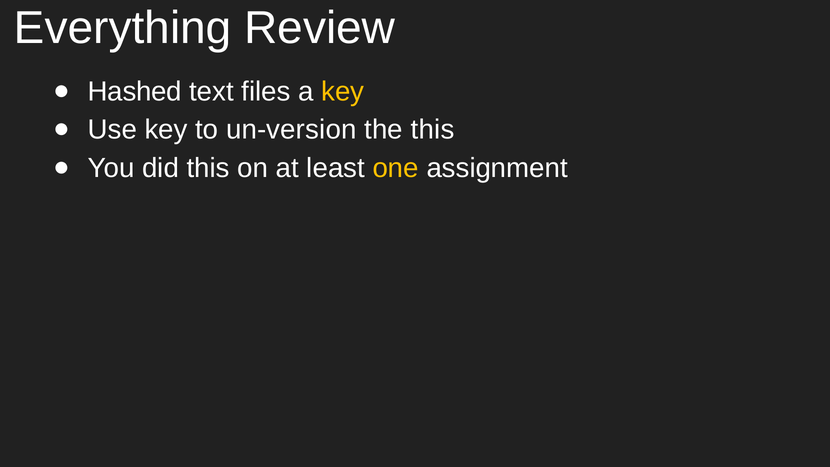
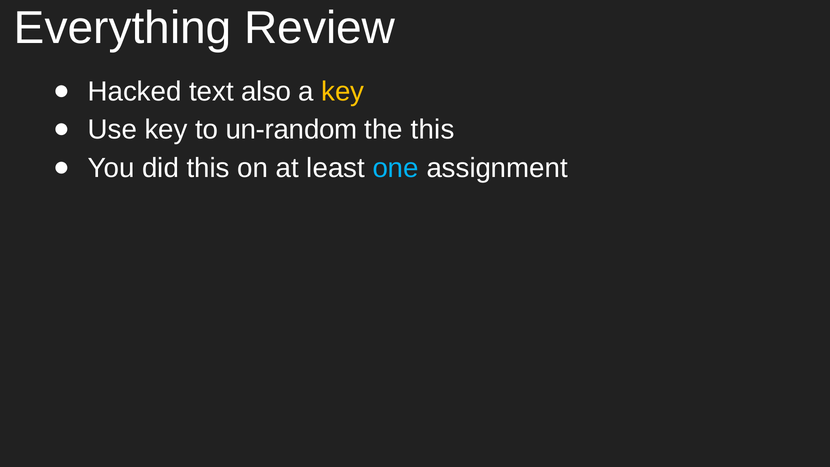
Hashed: Hashed -> Hacked (135, 92)
files: files -> also (266, 92)
un-version: un-version -> un-random (291, 130)
one colour: yellow -> light blue (396, 168)
